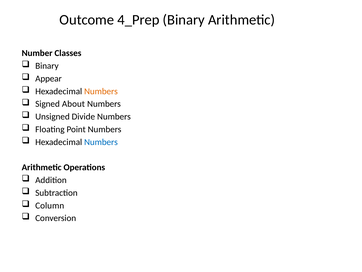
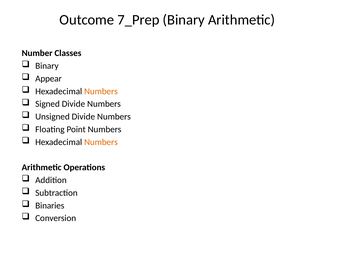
4_Prep: 4_Prep -> 7_Prep (138, 20)
Signed About: About -> Divide (73, 104)
Numbers colour: blue -> orange (101, 142)
Column: Column -> Binaries (50, 205)
